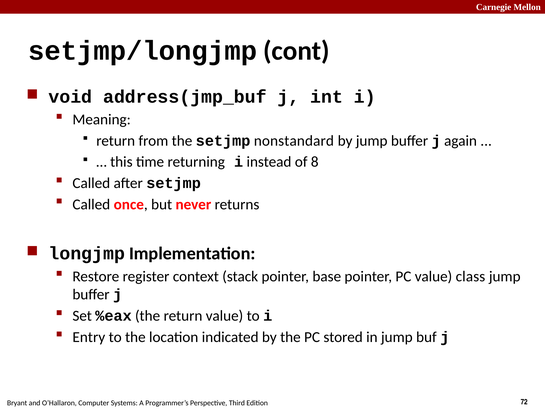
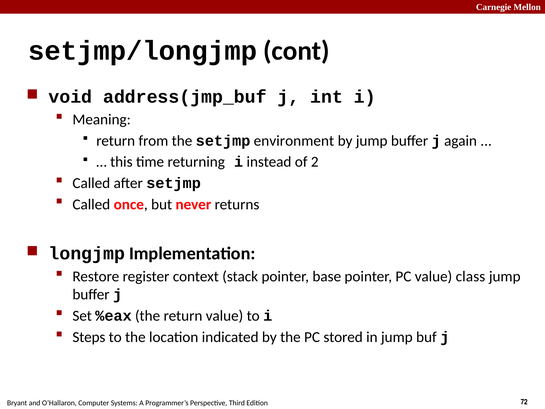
nonstandard: nonstandard -> environment (294, 141)
8: 8 -> 2 (315, 162)
Entry: Entry -> Steps (89, 337)
